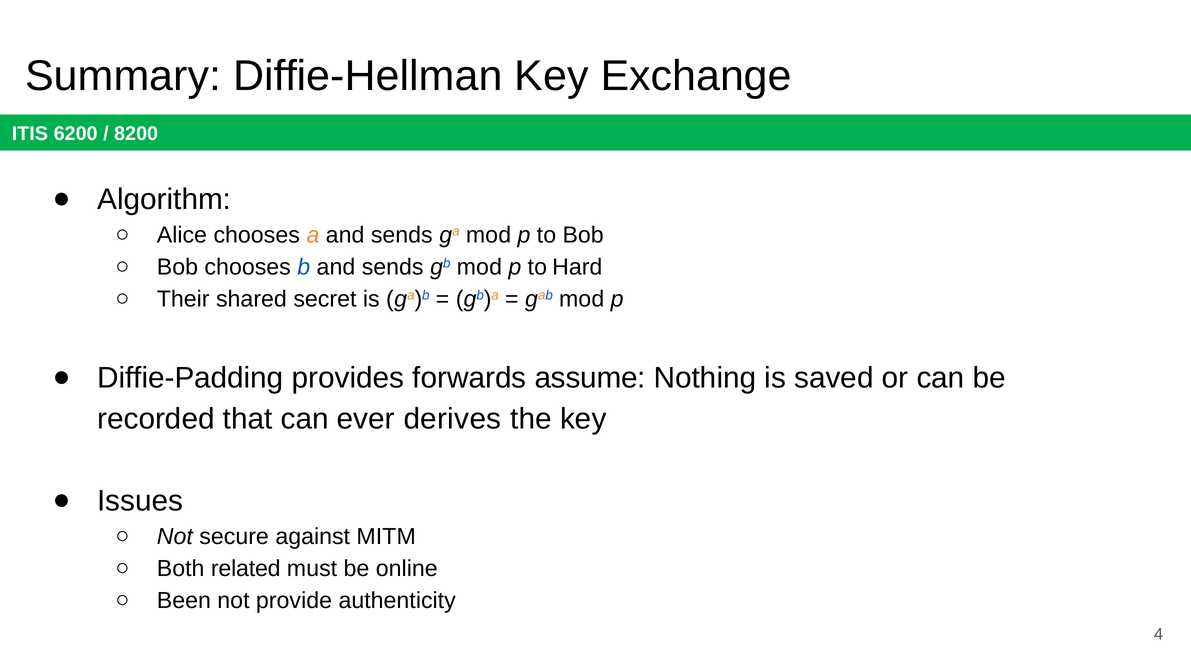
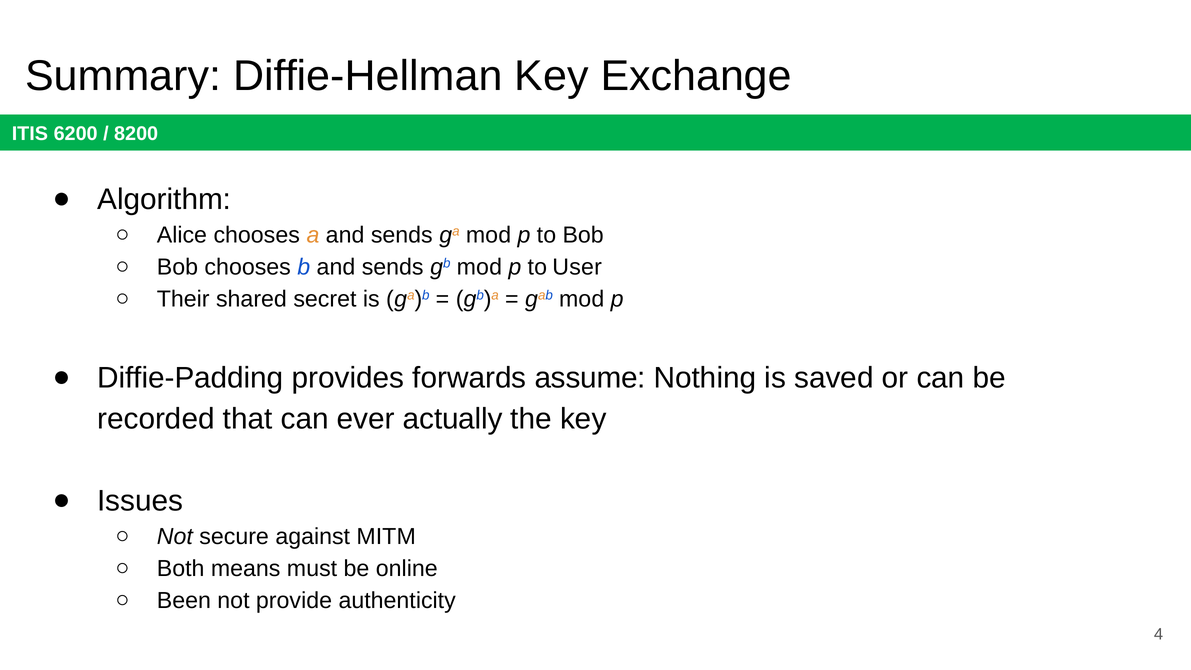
Hard: Hard -> User (577, 267)
derives: derives -> actually (453, 419)
related: related -> means (246, 569)
